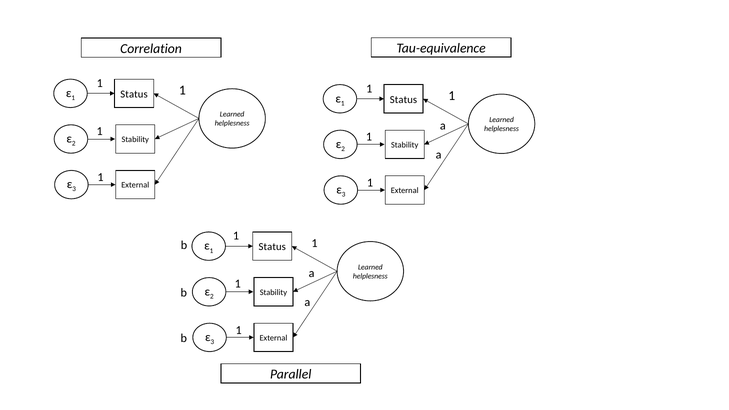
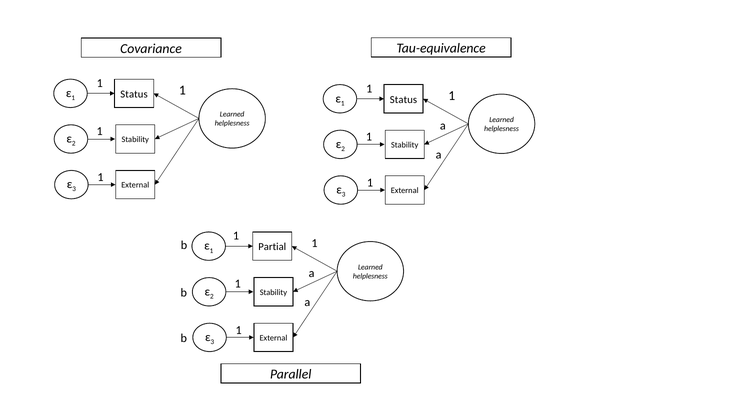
Correlation: Correlation -> Covariance (151, 49)
Status: Status -> Partial (272, 247)
